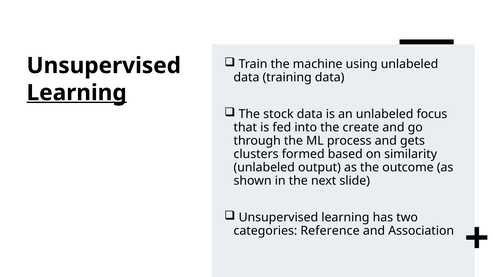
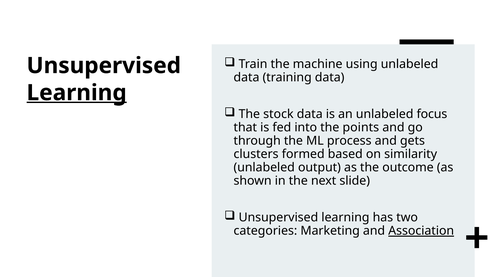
create: create -> points (361, 128)
Reference: Reference -> Marketing (330, 231)
Association underline: none -> present (421, 231)
